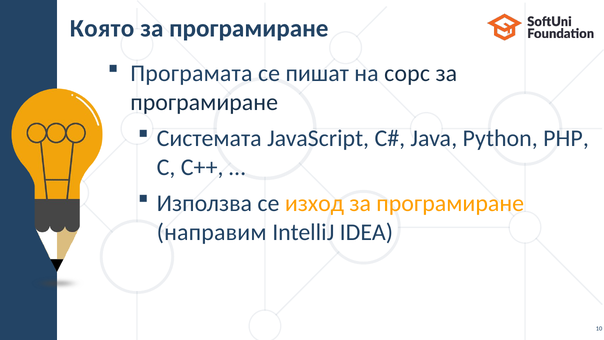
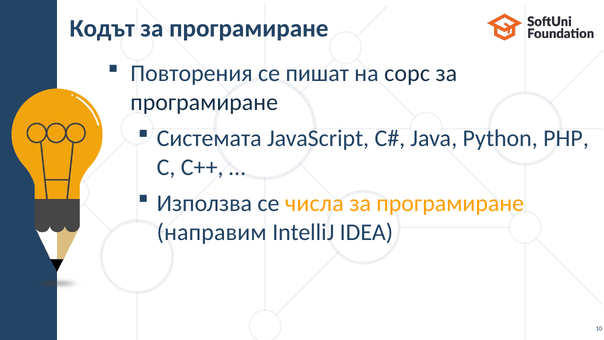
Която: Която -> Кодът (102, 29)
Програмата: Програмата -> Повторения (191, 73)
изход: изход -> числа (314, 203)
